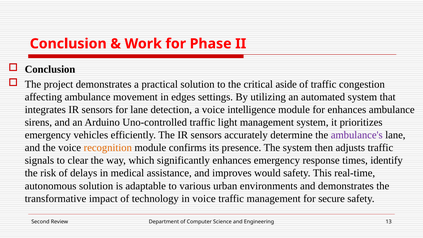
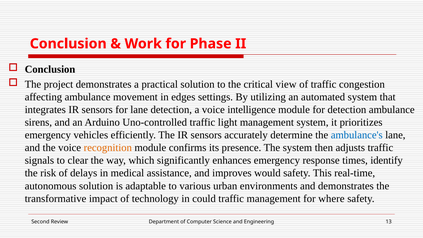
aside: aside -> view (286, 84)
for enhances: enhances -> detection (347, 110)
ambulance's colour: purple -> blue (357, 135)
in voice: voice -> could (204, 198)
secure: secure -> where (331, 198)
